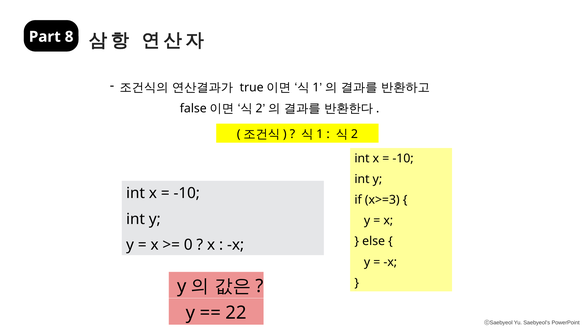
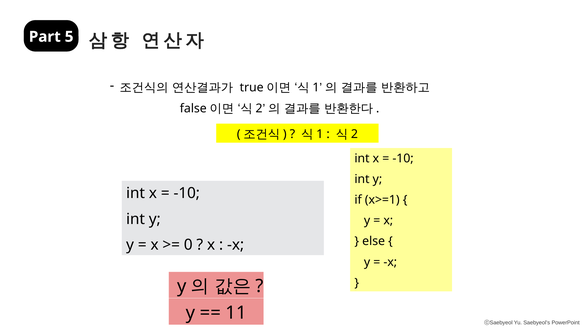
8: 8 -> 5 (69, 37)
x>=3: x>=3 -> x>=1 (382, 200)
22: 22 -> 11 (236, 313)
